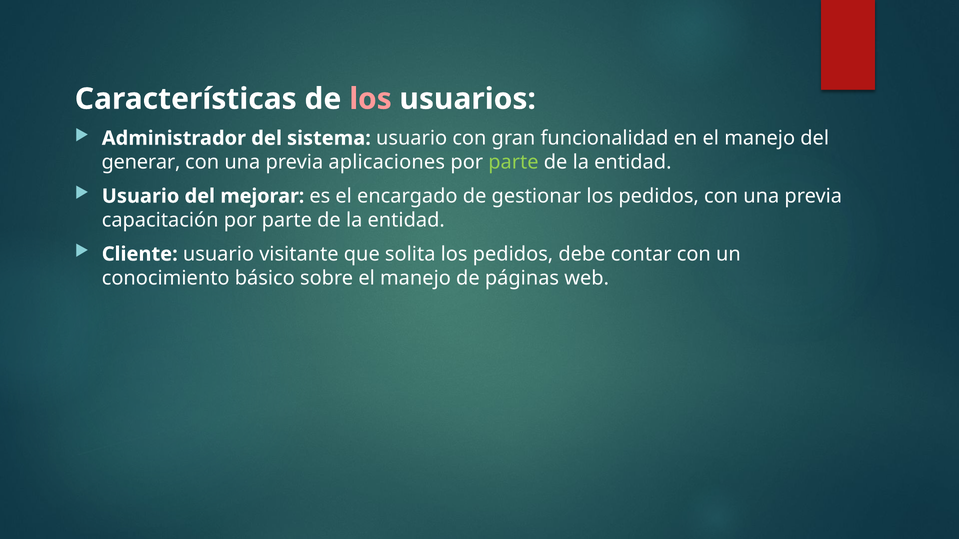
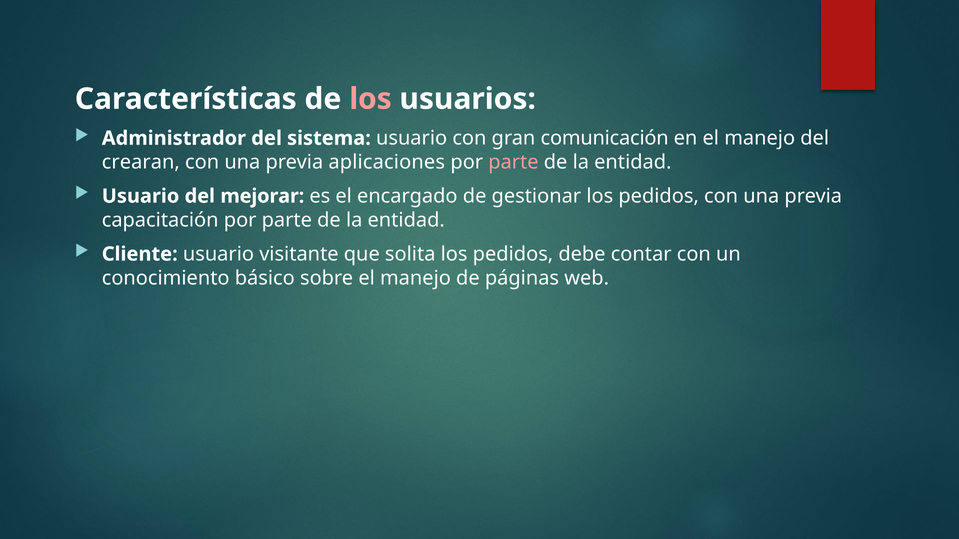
funcionalidad: funcionalidad -> comunicación (605, 138)
generar: generar -> crearan (141, 162)
parte colour: light green -> pink (513, 162)
